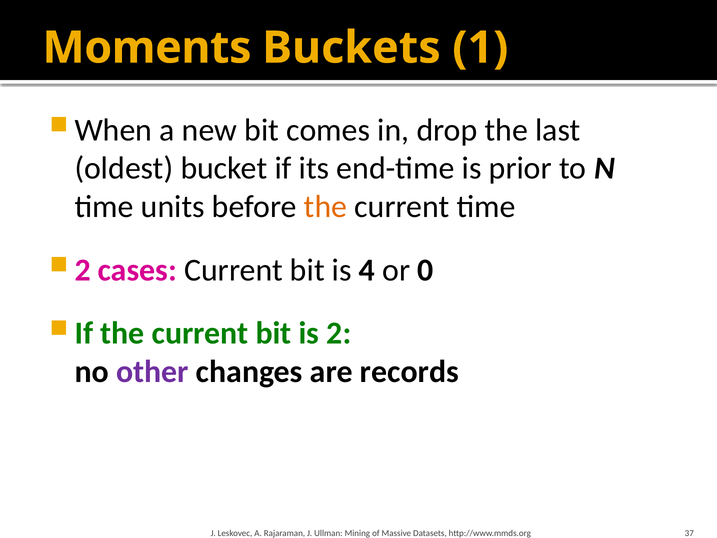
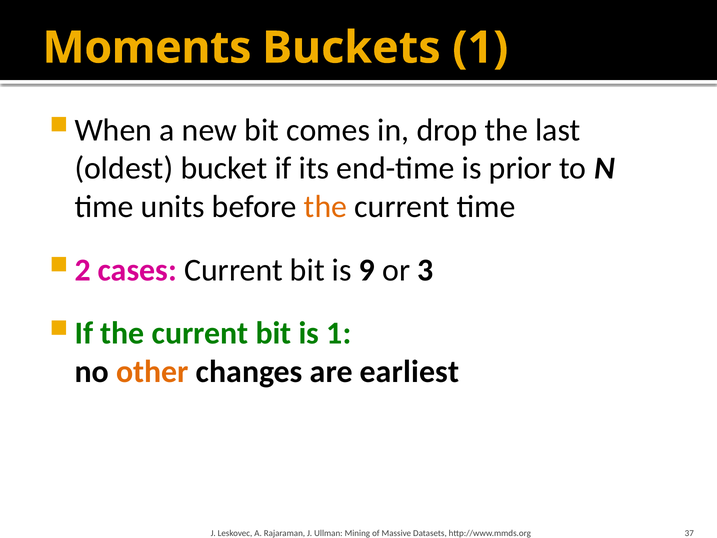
4: 4 -> 9 (367, 270)
0: 0 -> 3 (425, 270)
is 2: 2 -> 1 (339, 333)
other colour: purple -> orange (152, 372)
records: records -> earliest (409, 372)
